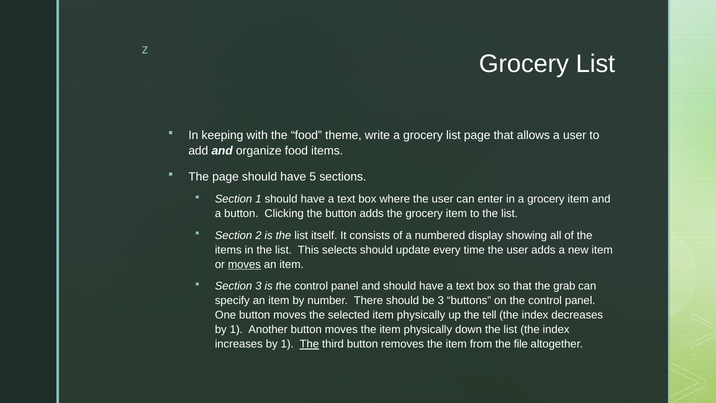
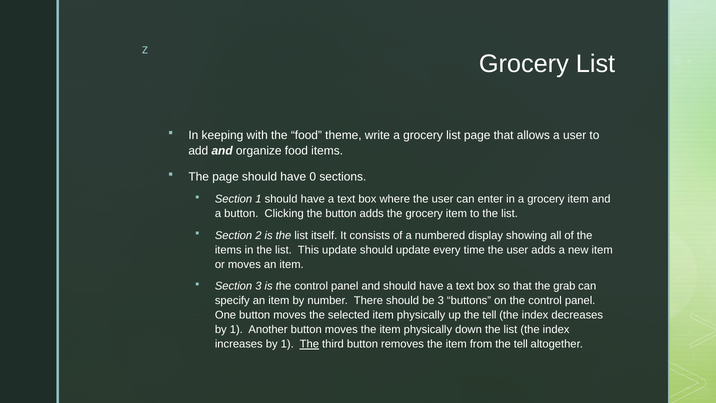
5: 5 -> 0 (313, 177)
This selects: selects -> update (339, 250)
moves underline: present -> none (244, 264)
from the file: file -> tell (521, 344)
